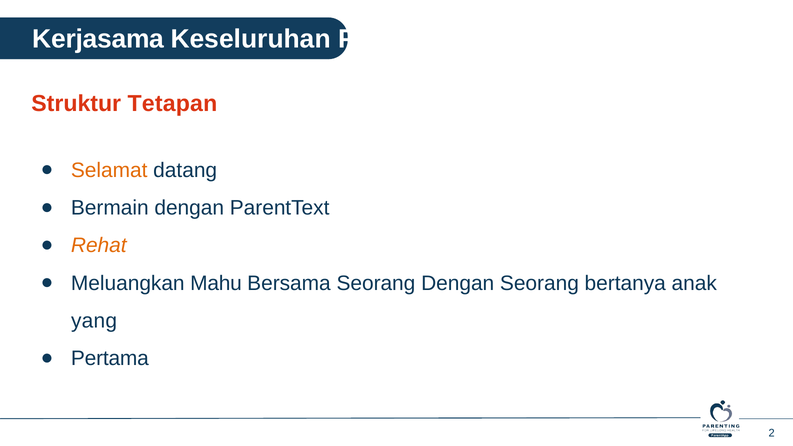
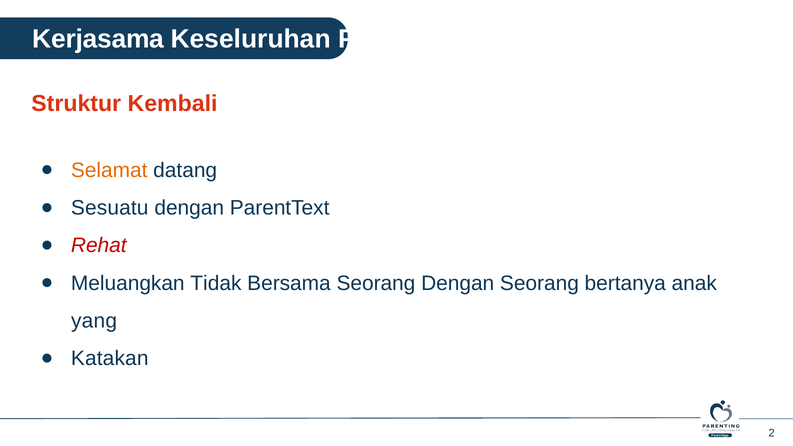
Tetapan: Tetapan -> Kembali (172, 104)
Bermain: Bermain -> Sesuatu (110, 208)
Rehat colour: orange -> red (99, 246)
Mahu: Mahu -> Tidak (216, 283)
Pertama: Pertama -> Katakan (110, 359)
